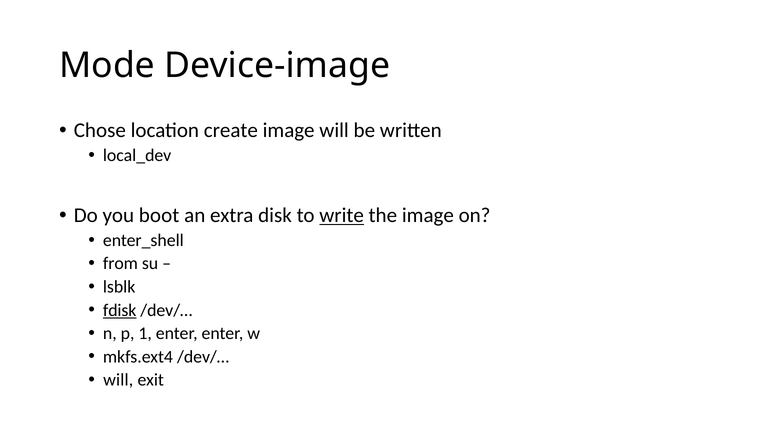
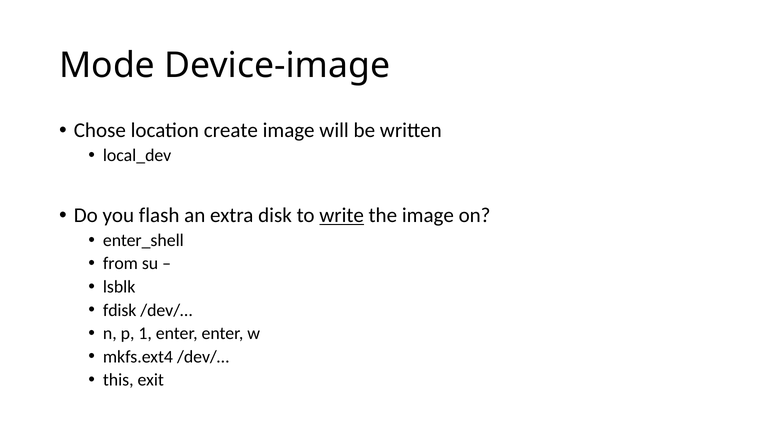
boot: boot -> flash (159, 215)
fdisk underline: present -> none (120, 310)
will: will -> this (118, 380)
